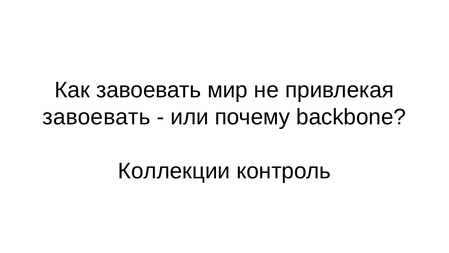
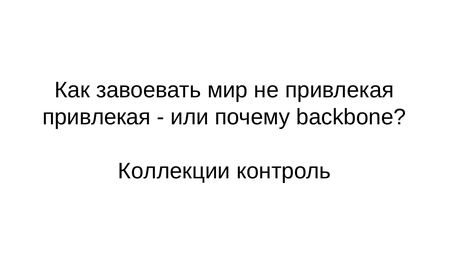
завоевать: завоевать -> привлекая (97, 117)
